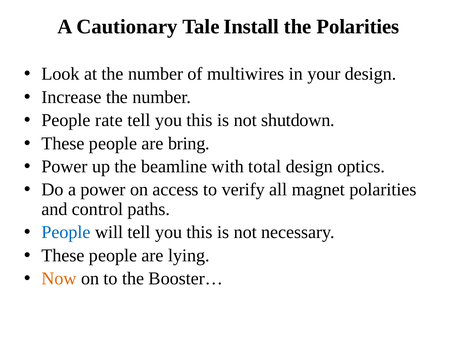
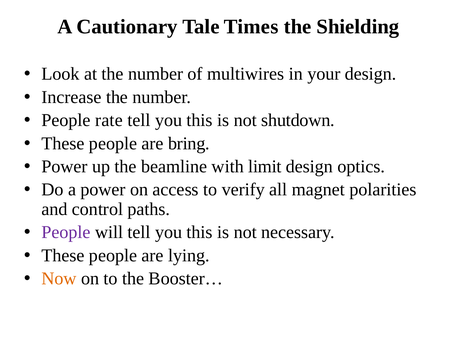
Install: Install -> Times (251, 27)
the Polarities: Polarities -> Shielding (358, 27)
total: total -> limit (265, 166)
People colour: blue -> purple (66, 232)
